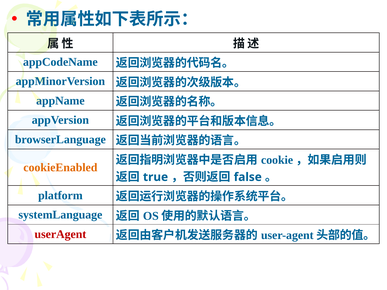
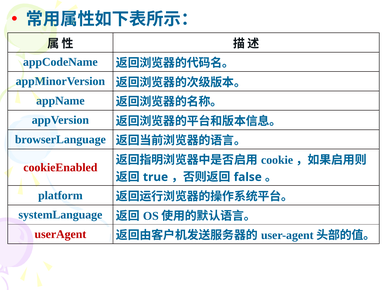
cookieEnabled colour: orange -> red (60, 168)
